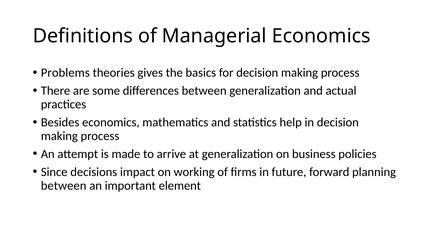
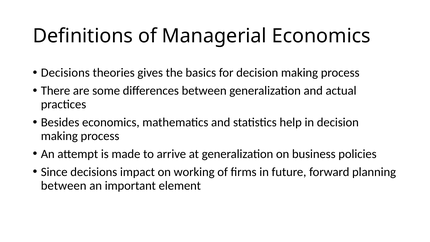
Problems: Problems -> Decisions (65, 73)
